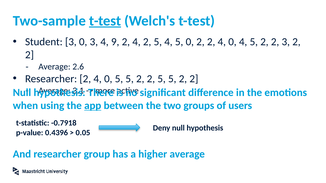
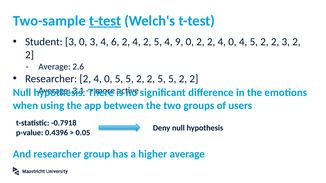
9: 9 -> 6 (115, 42)
5 4 5: 5 -> 9 (179, 42)
app underline: present -> none (93, 106)
